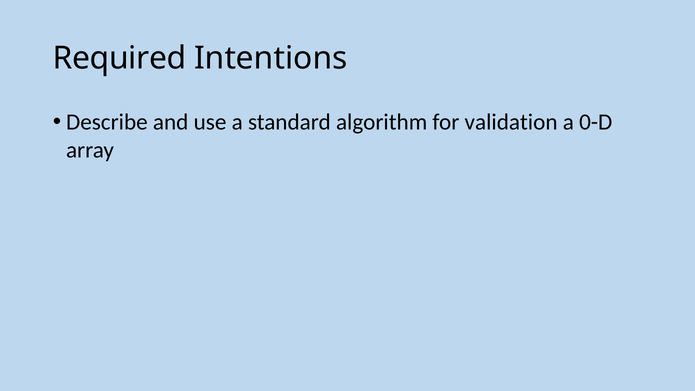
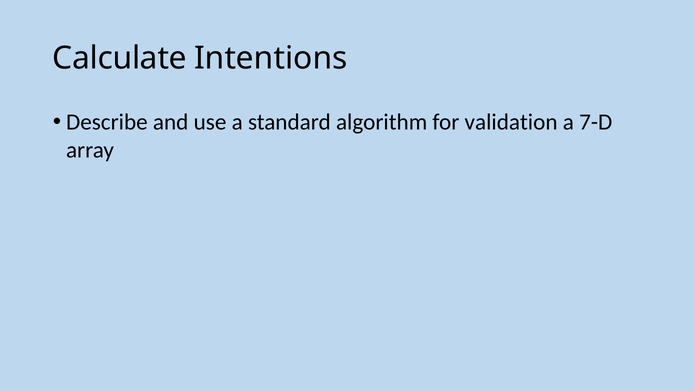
Required: Required -> Calculate (120, 58)
0-D: 0-D -> 7-D (596, 122)
